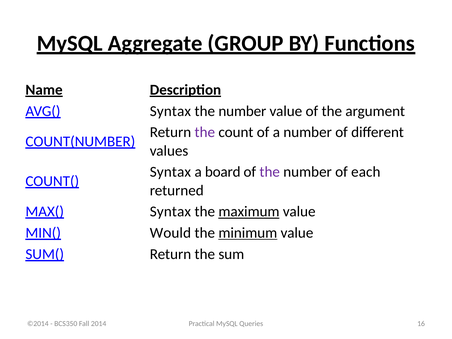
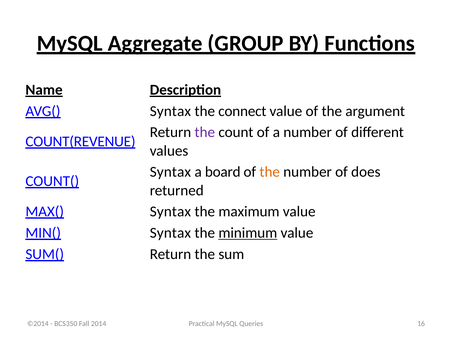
number: number -> connect (242, 111)
COUNT(NUMBER: COUNT(NUMBER -> COUNT(REVENUE (80, 142)
the colour: purple -> orange (270, 172)
each: each -> does (366, 172)
maximum underline: present -> none (249, 212)
MIN( Would: Would -> Syntax (170, 233)
